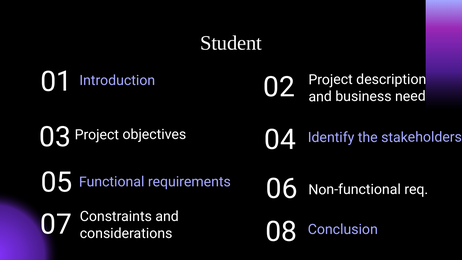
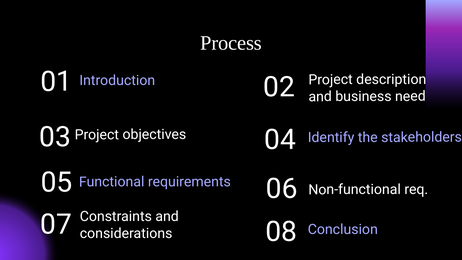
Student: Student -> Process (231, 43)
